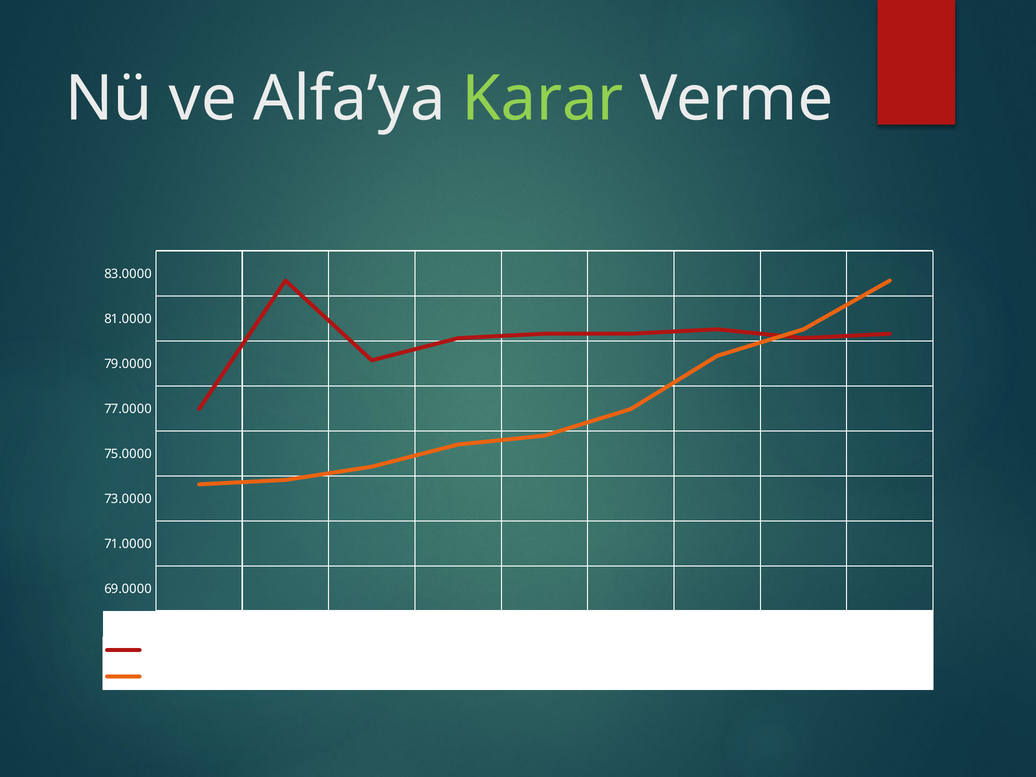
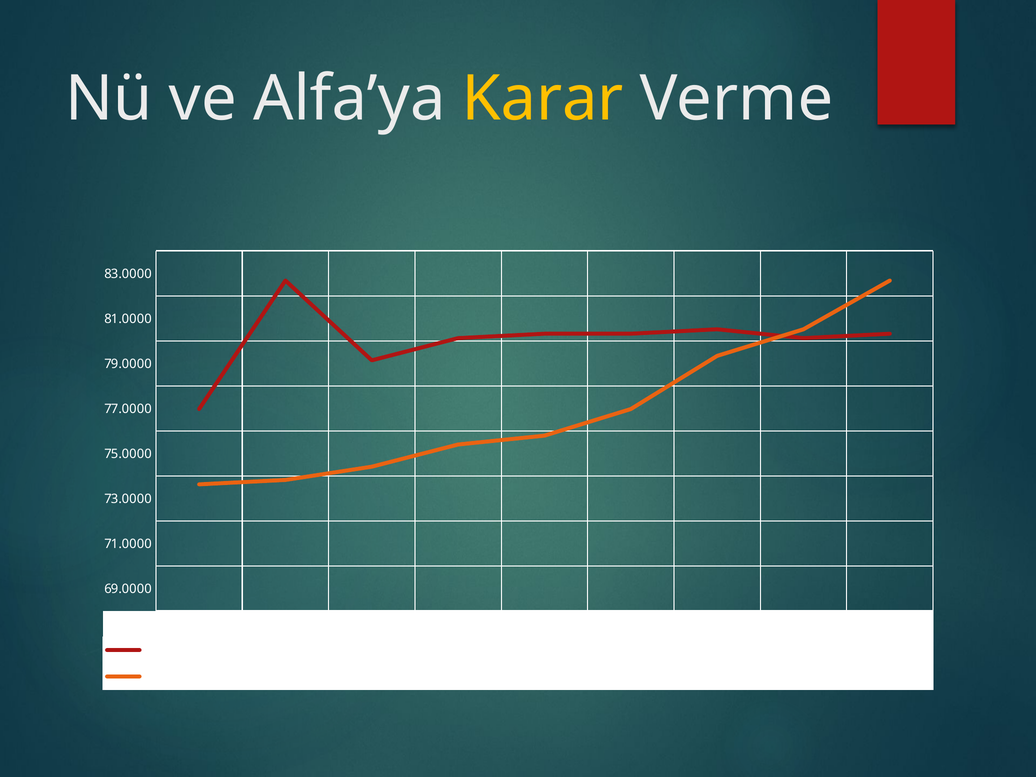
Karar colour: light green -> yellow (543, 99)
